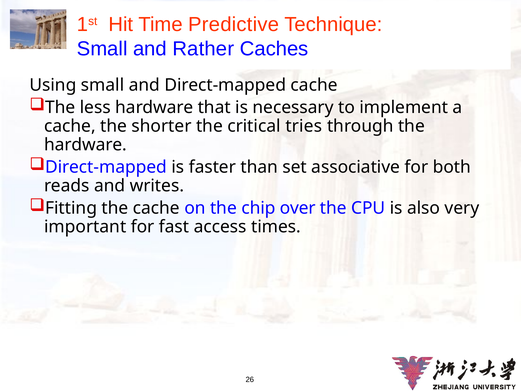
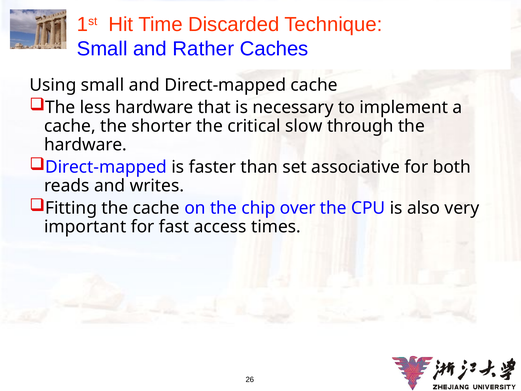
Predictive: Predictive -> Discarded (234, 25)
tries: tries -> slow (304, 126)
